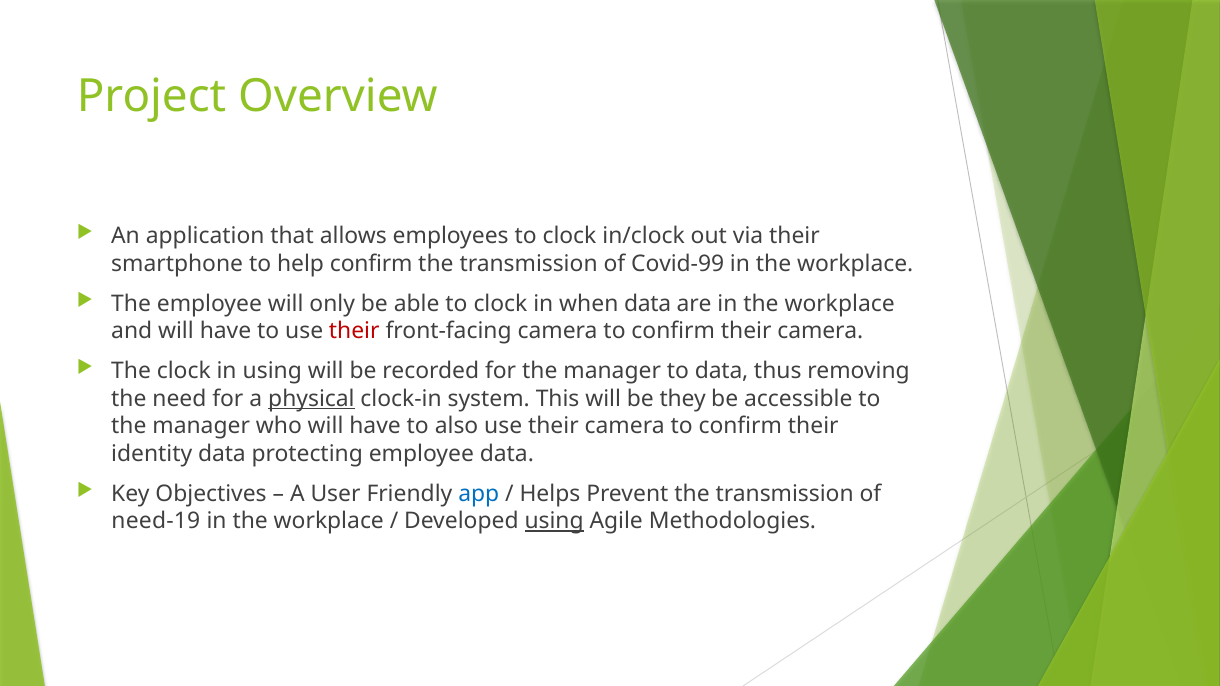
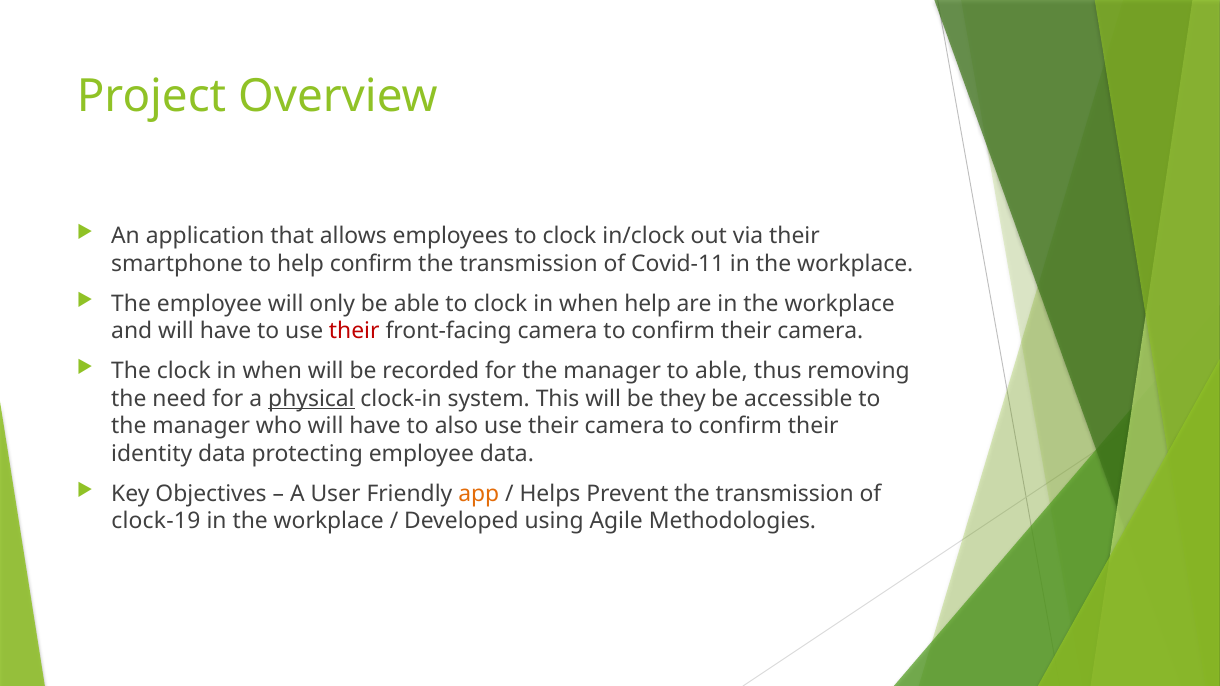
Covid-99: Covid-99 -> Covid-11 (678, 264)
when data: data -> help (648, 304)
The clock in using: using -> when (272, 371)
to data: data -> able (721, 371)
app colour: blue -> orange (479, 494)
need-19: need-19 -> clock-19 (156, 521)
using underline: present -> none (554, 521)
